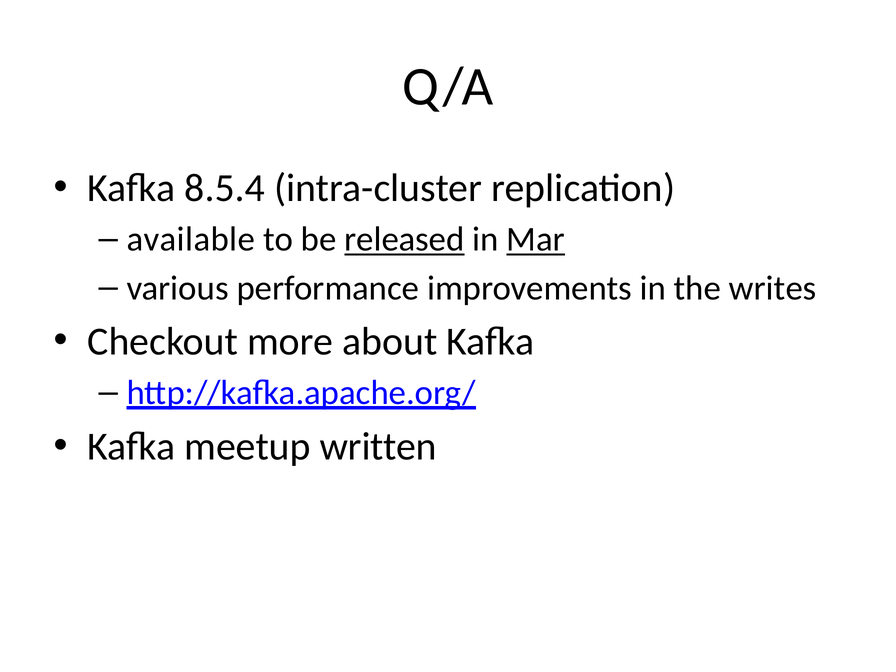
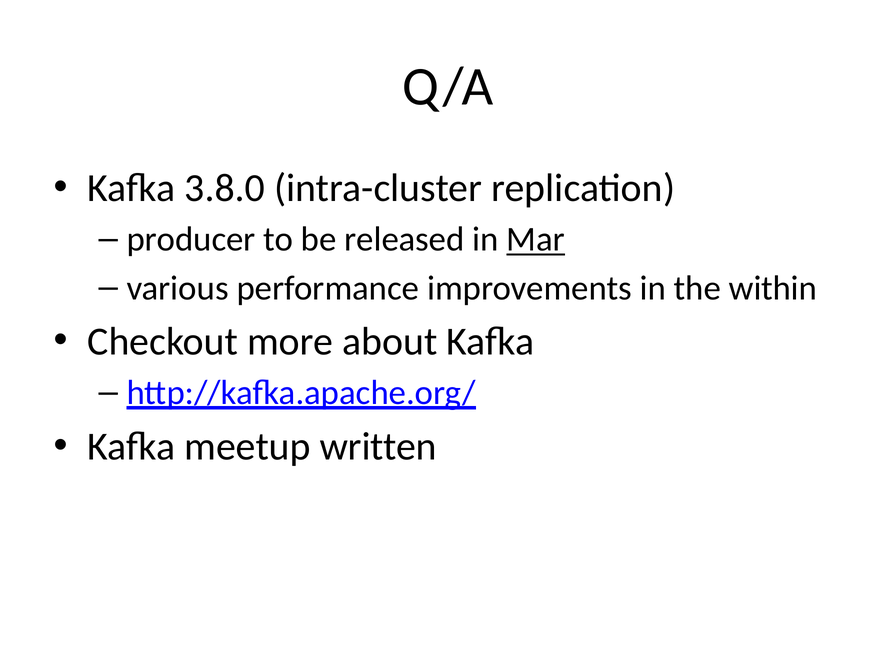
8.5.4: 8.5.4 -> 3.8.0 (225, 188)
available: available -> producer (191, 239)
released underline: present -> none (404, 239)
writes: writes -> within (773, 288)
